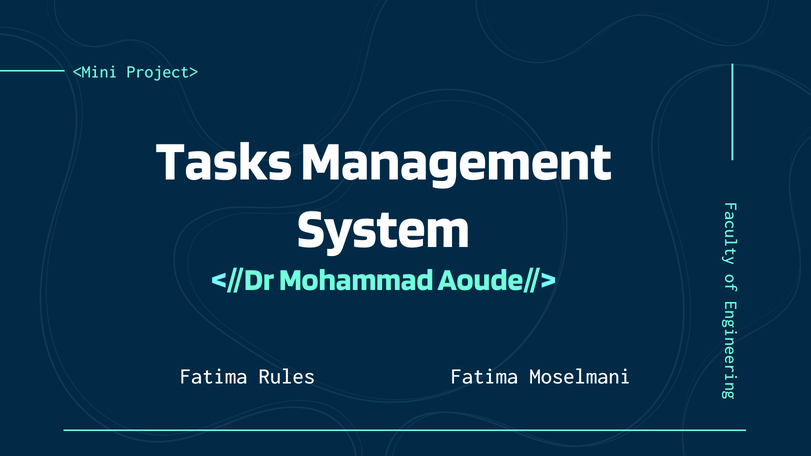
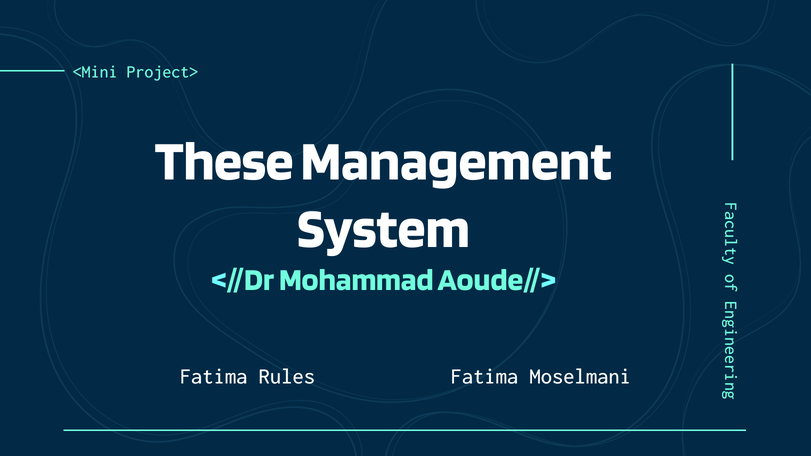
Tasks: Tasks -> These (224, 161)
